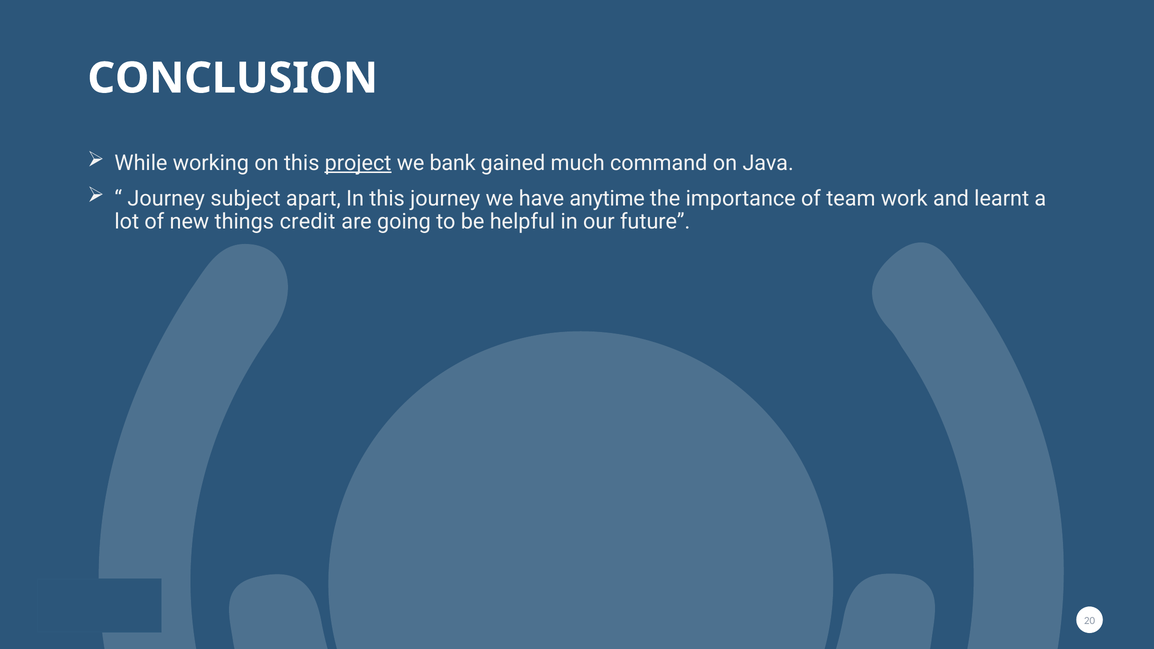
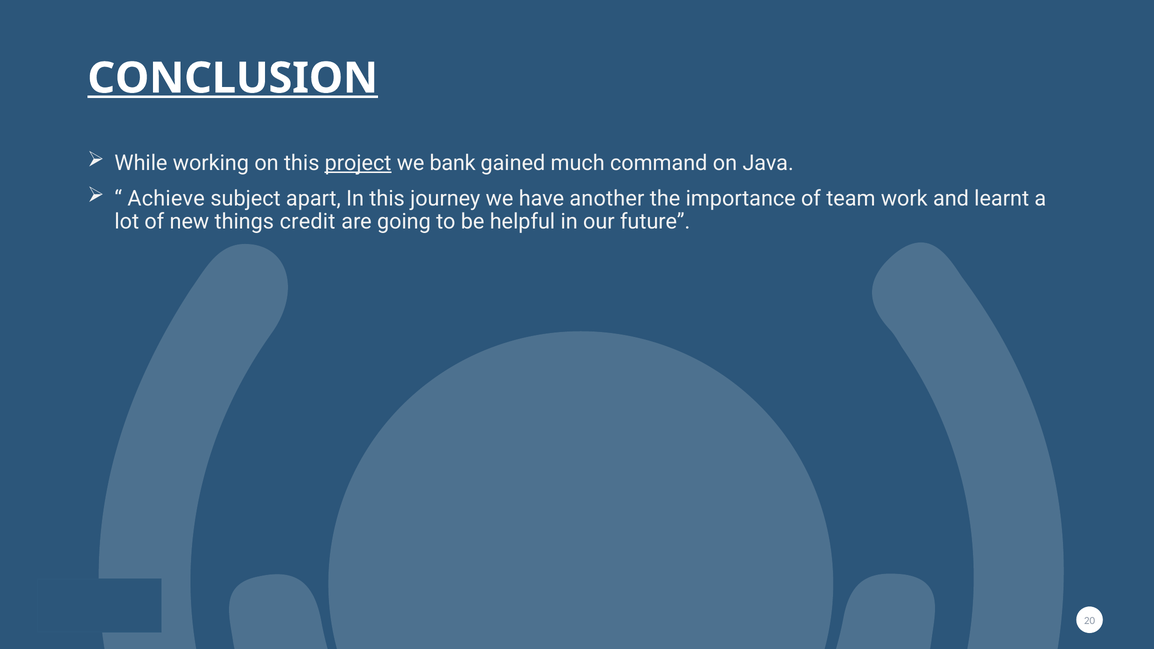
CONCLUSION underline: none -> present (233, 78)
Journey: Journey -> Achieve (166, 198)
anytime: anytime -> another (607, 198)
